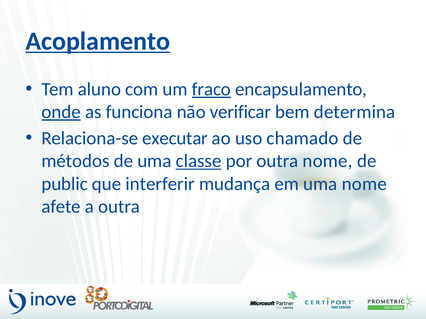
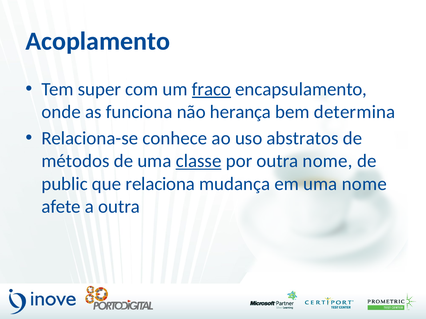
Acoplamento underline: present -> none (98, 41)
aluno: aluno -> super (99, 89)
onde underline: present -> none (61, 112)
verificar: verificar -> herança (241, 112)
executar: executar -> conhece (175, 139)
chamado: chamado -> abstratos (303, 139)
interferir: interferir -> relaciona (160, 184)
